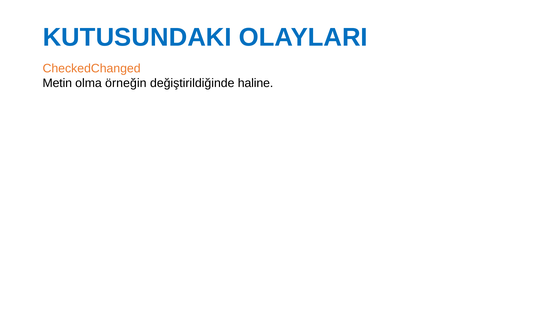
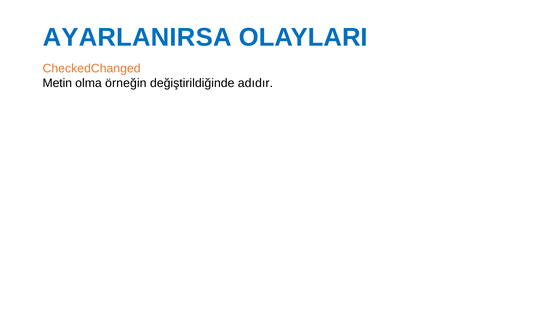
KUTUSUNDAKI: KUTUSUNDAKI -> AYARLANIRSA (137, 37)
haline: haline -> adıdır (255, 83)
